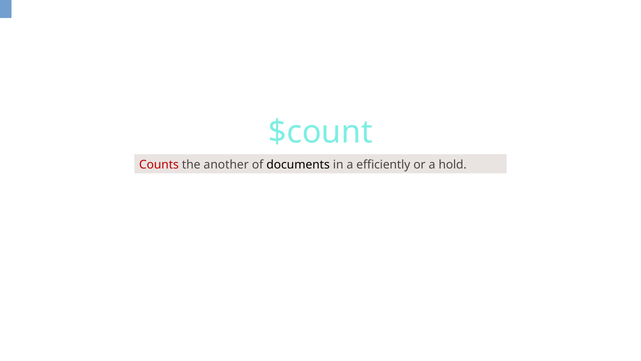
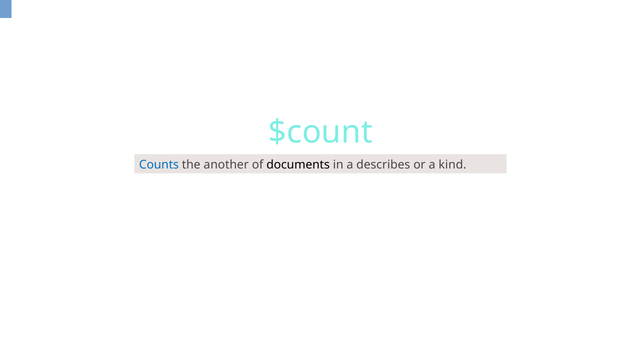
Counts colour: red -> blue (159, 164)
efficiently: efficiently -> describes (383, 164)
hold: hold -> kind (453, 164)
